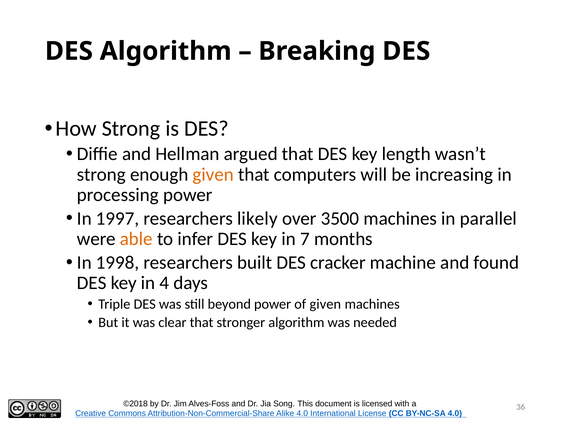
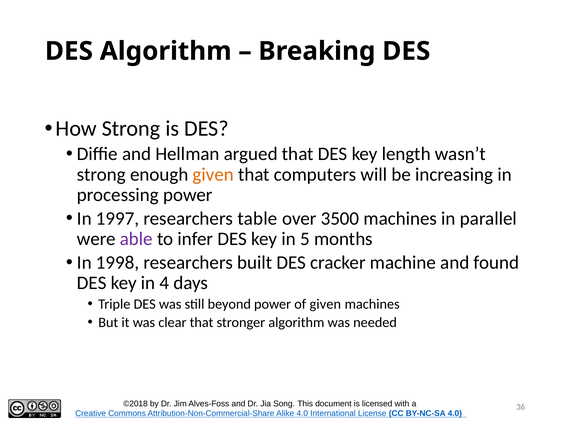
likely: likely -> table (257, 218)
able colour: orange -> purple (136, 239)
7: 7 -> 5 (305, 239)
